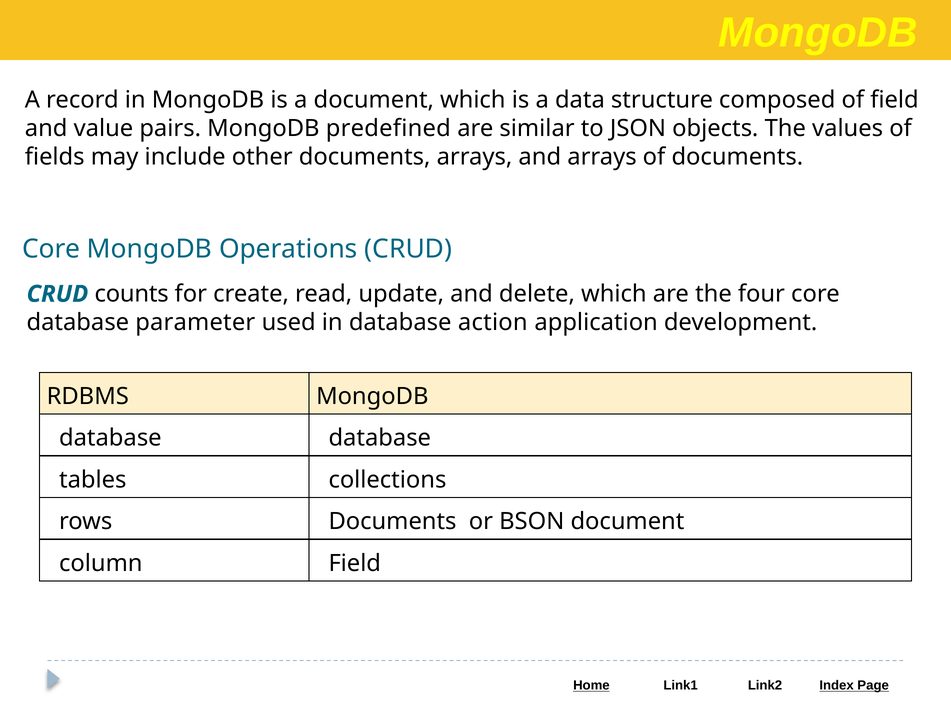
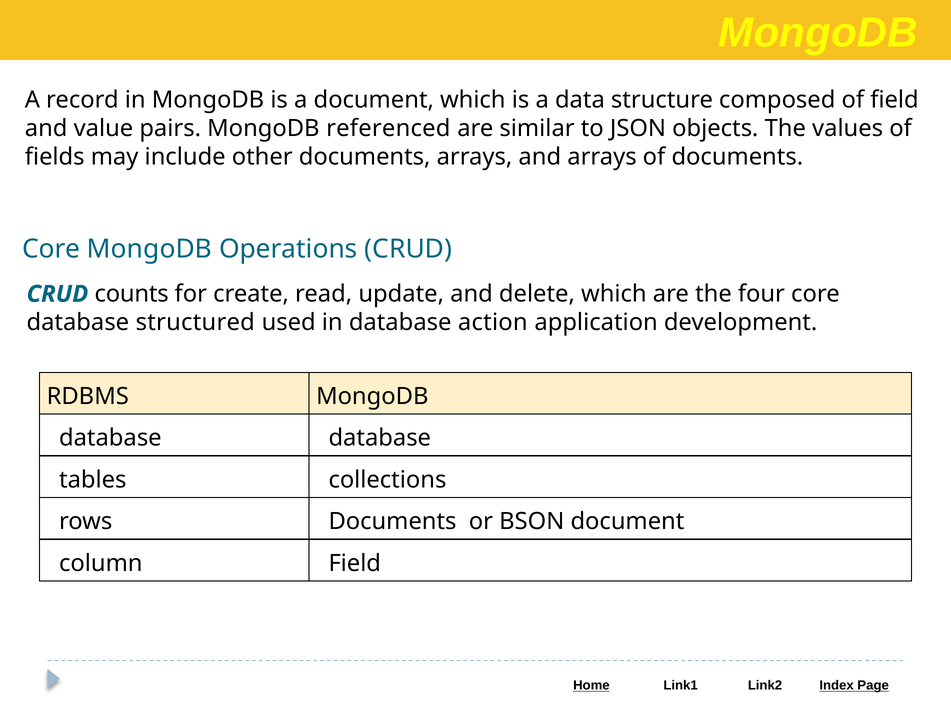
predefined: predefined -> referenced (388, 128)
parameter: parameter -> structured (195, 323)
